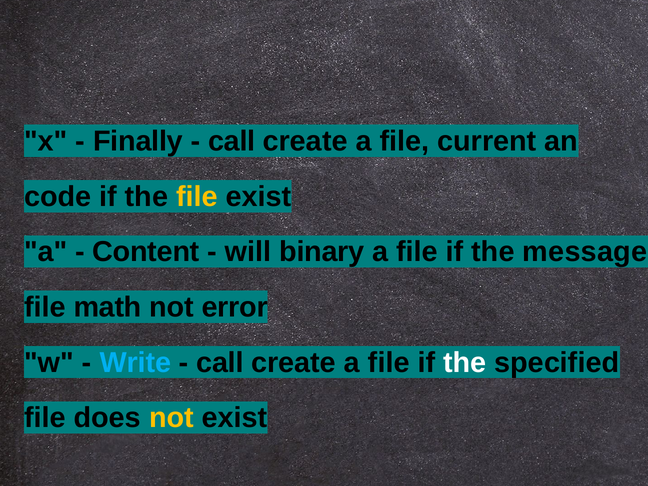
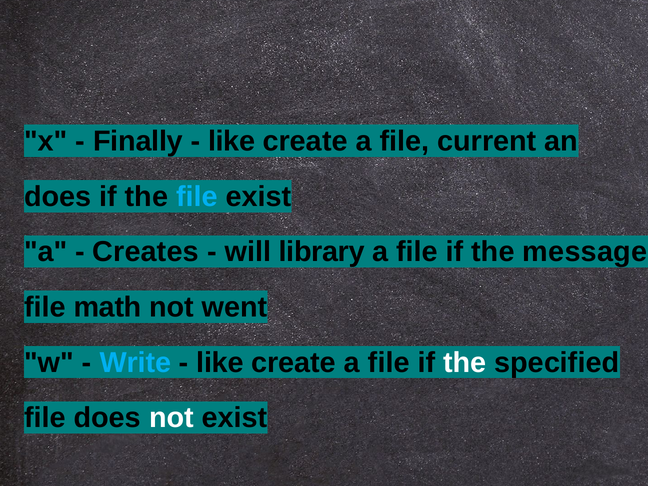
call: call -> like (232, 141)
code: code -> does (58, 197)
file colour: yellow -> light blue (197, 197)
Content: Content -> Creates (146, 252)
binary: binary -> library (322, 252)
error: error -> went (235, 307)
call: call -> like (220, 363)
not colour: yellow -> white (171, 418)
